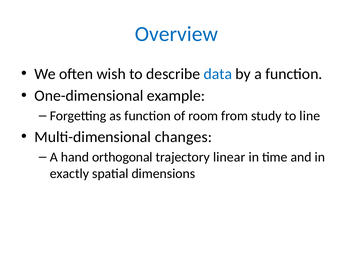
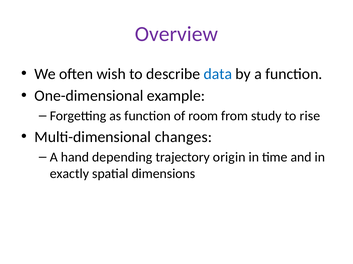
Overview colour: blue -> purple (176, 34)
line: line -> rise (310, 116)
orthogonal: orthogonal -> depending (122, 158)
linear: linear -> origin (229, 158)
